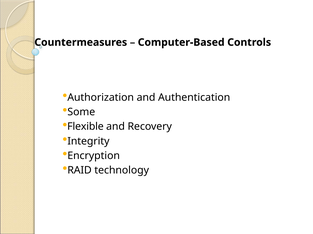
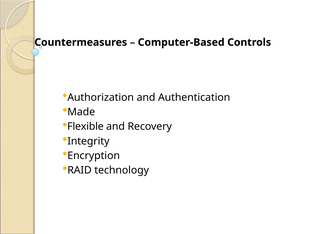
Some: Some -> Made (81, 112)
